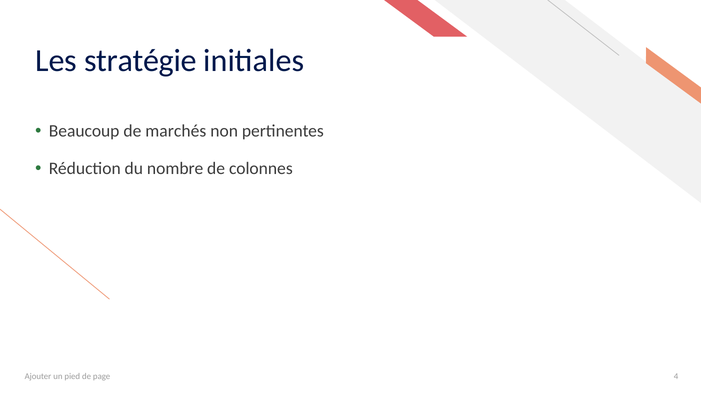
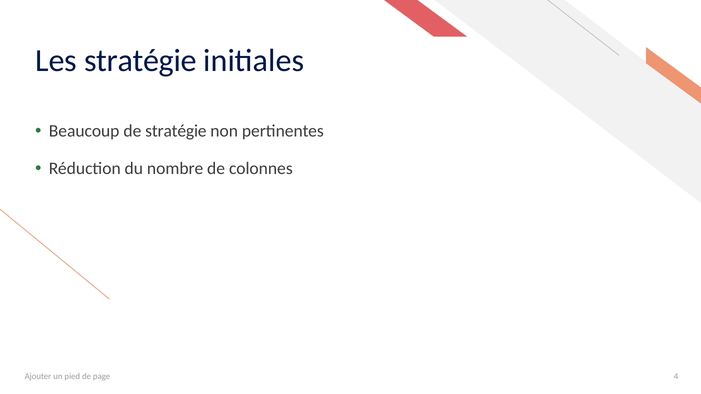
de marchés: marchés -> stratégie (176, 131)
